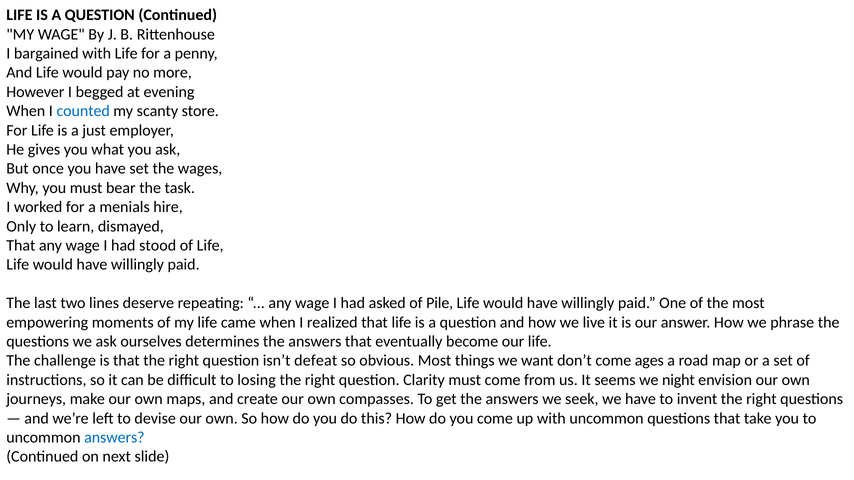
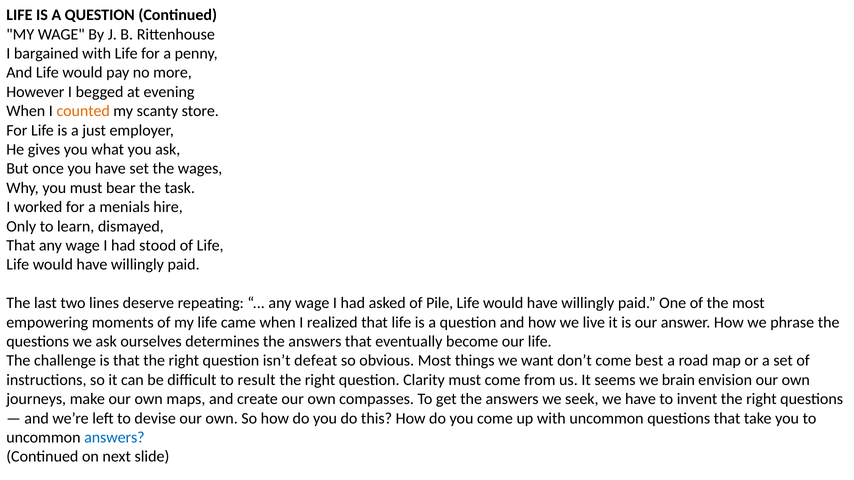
counted colour: blue -> orange (83, 111)
ages: ages -> best (649, 361)
losing: losing -> result (257, 380)
night: night -> brain (678, 380)
